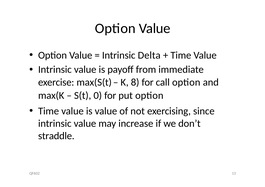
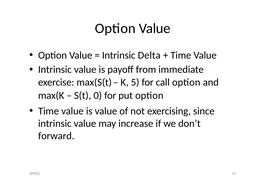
8: 8 -> 5 (135, 82)
straddle: straddle -> forward (56, 136)
